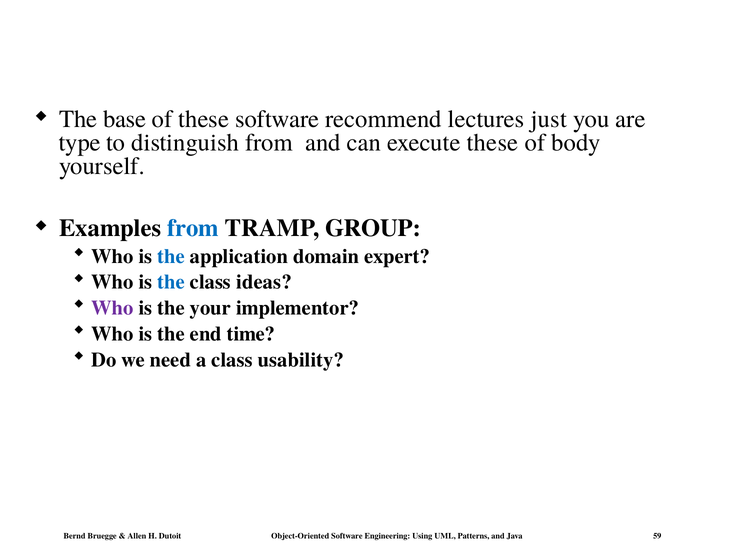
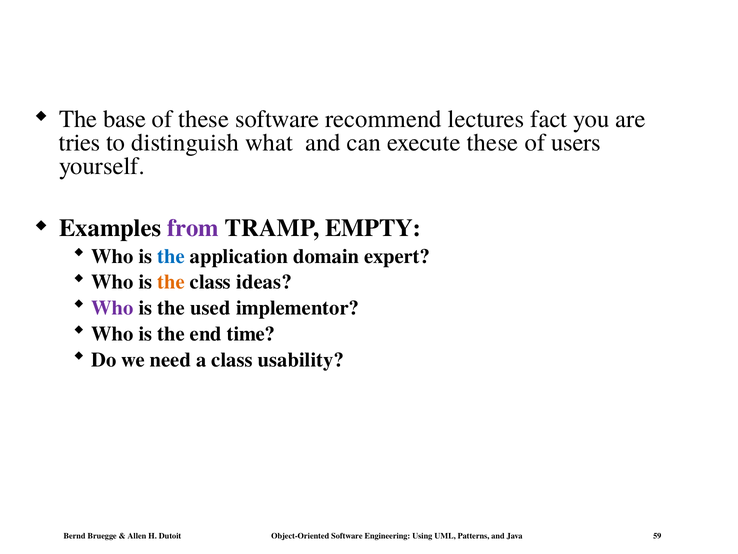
just: just -> fact (549, 119)
type: type -> tries (80, 143)
distinguish from: from -> what (269, 143)
body: body -> users (576, 143)
from colour: blue -> purple (193, 228)
GROUP: GROUP -> EMPTY (373, 228)
the colour: blue -> orange (171, 282)
your: your -> used (210, 308)
